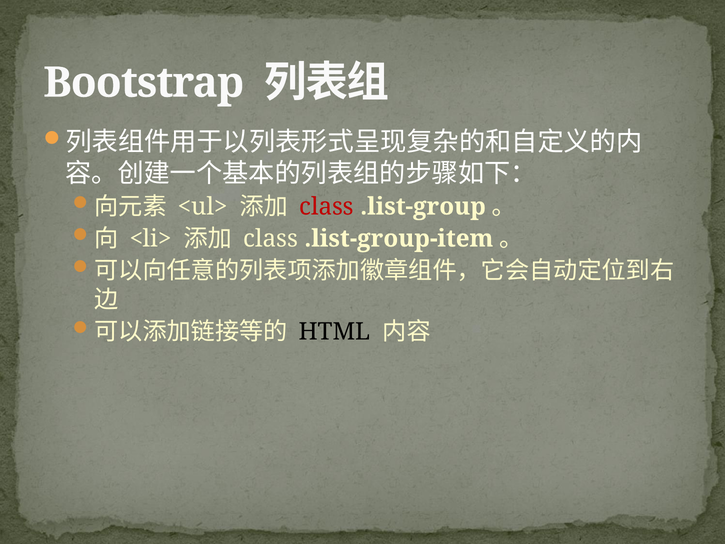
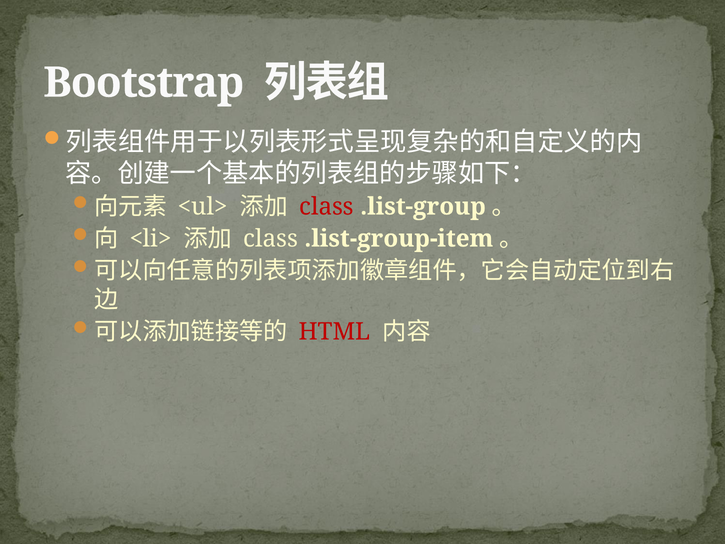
HTML colour: black -> red (334, 332)
